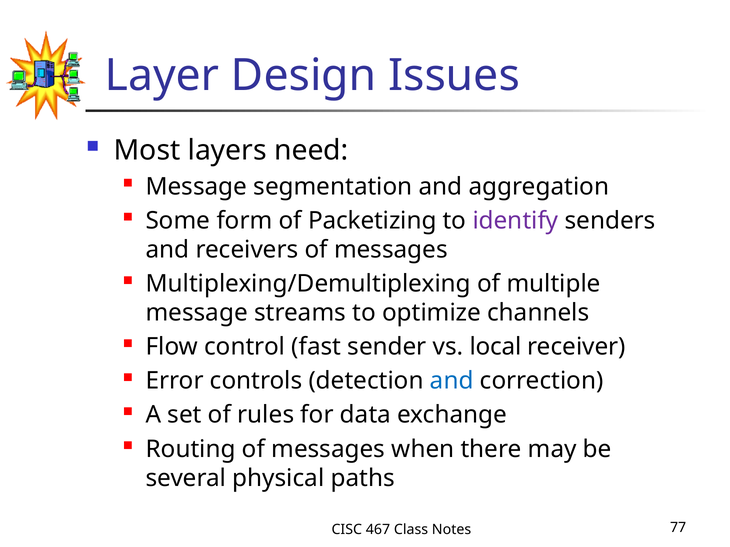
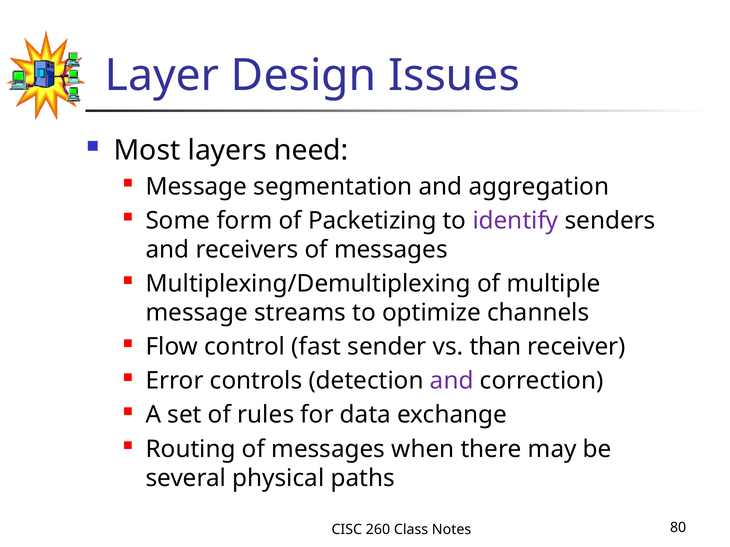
local: local -> than (495, 347)
and colour: blue -> purple (452, 381)
467: 467 -> 260 (378, 530)
77: 77 -> 80 (678, 528)
